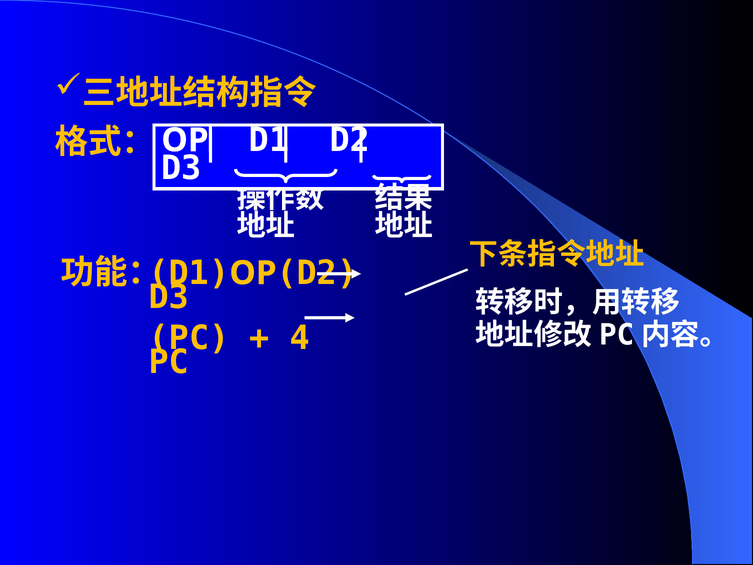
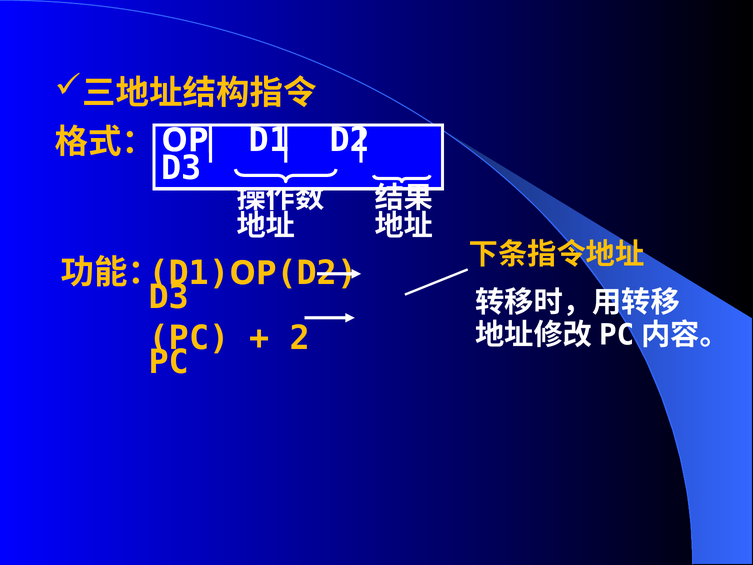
4: 4 -> 2 (300, 338)
